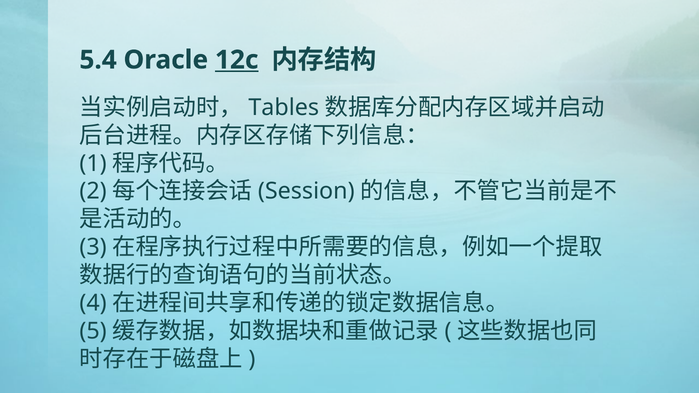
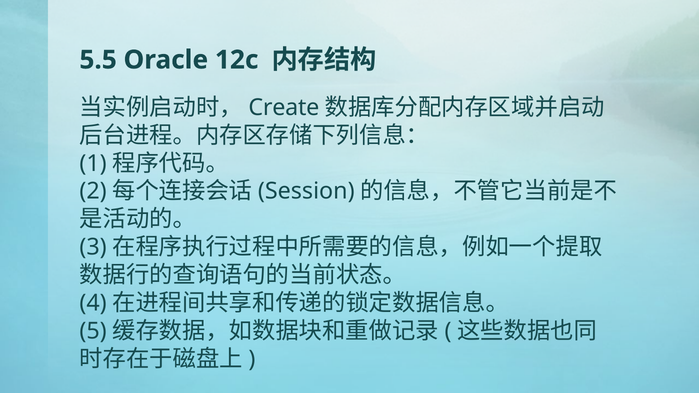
5.4: 5.4 -> 5.5 (98, 60)
12c underline: present -> none (237, 60)
Tables: Tables -> Create (284, 108)
